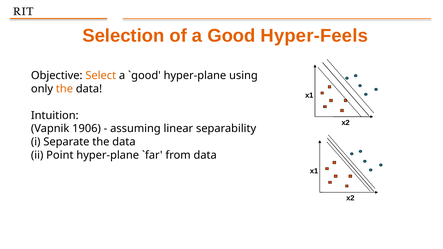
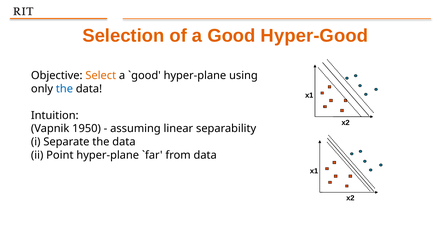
Hyper-Feels: Hyper-Feels -> Hyper-Good (314, 36)
the colour: orange -> blue (64, 89)
1906: 1906 -> 1950 (87, 129)
